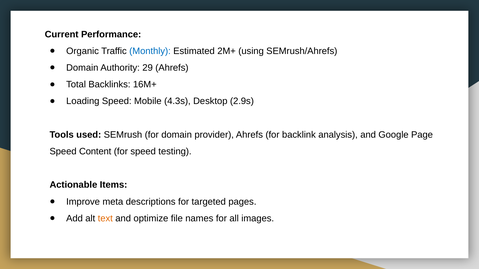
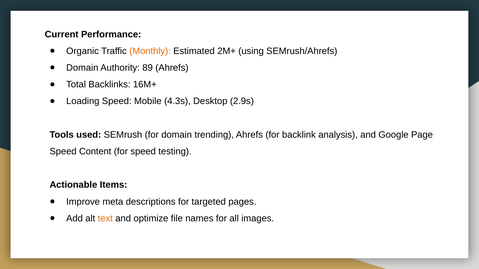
Monthly colour: blue -> orange (150, 51)
29: 29 -> 89 (148, 68)
provider: provider -> trending (214, 135)
